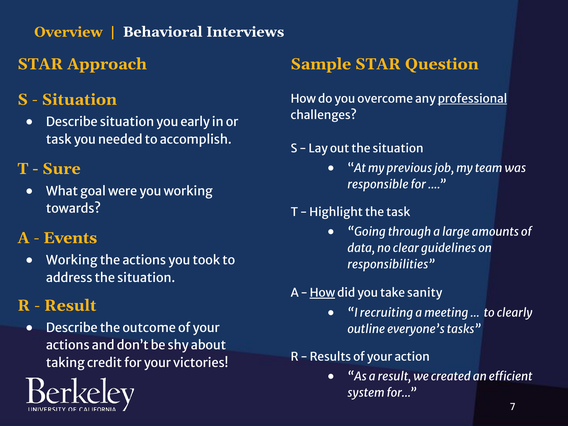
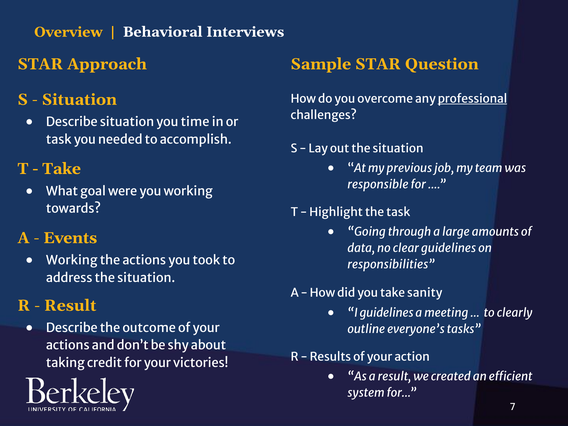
early: early -> time (195, 122)
Sure: Sure -> Take (62, 169)
How underline: present -> none (322, 293)
I recruiting: recruiting -> guidelines (387, 313)
